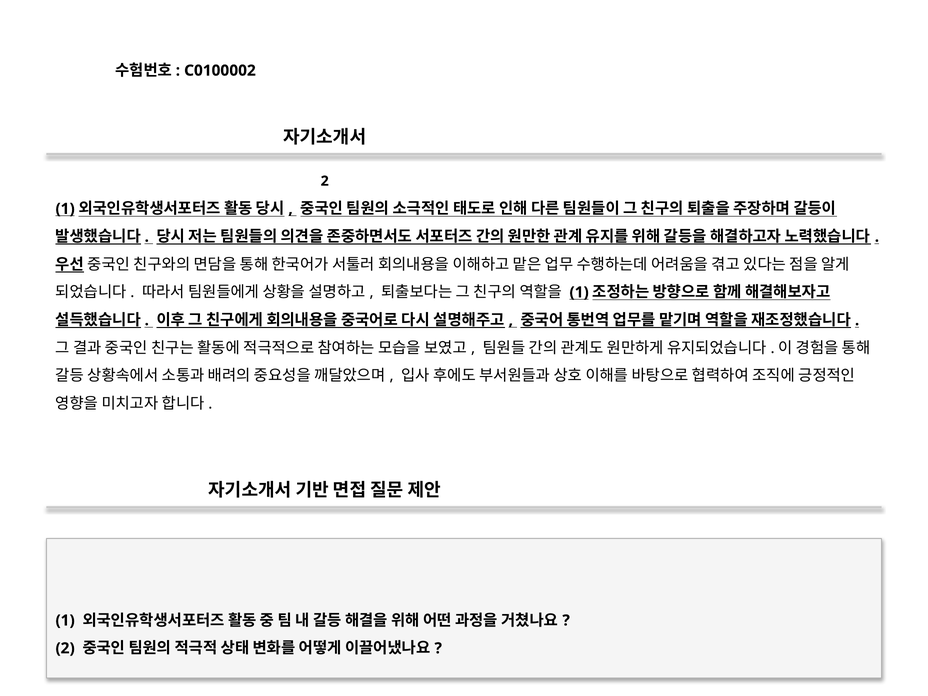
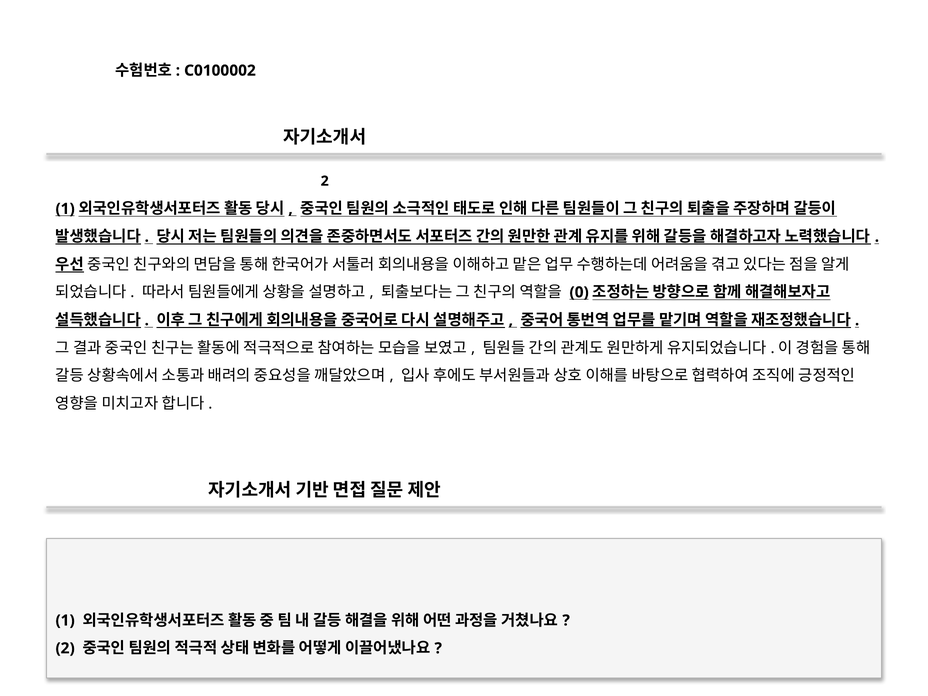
1: 1 -> 0 (579, 292)
